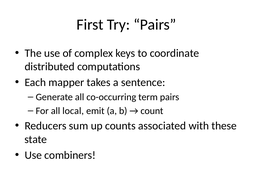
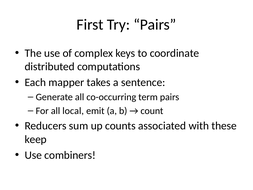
state: state -> keep (36, 139)
